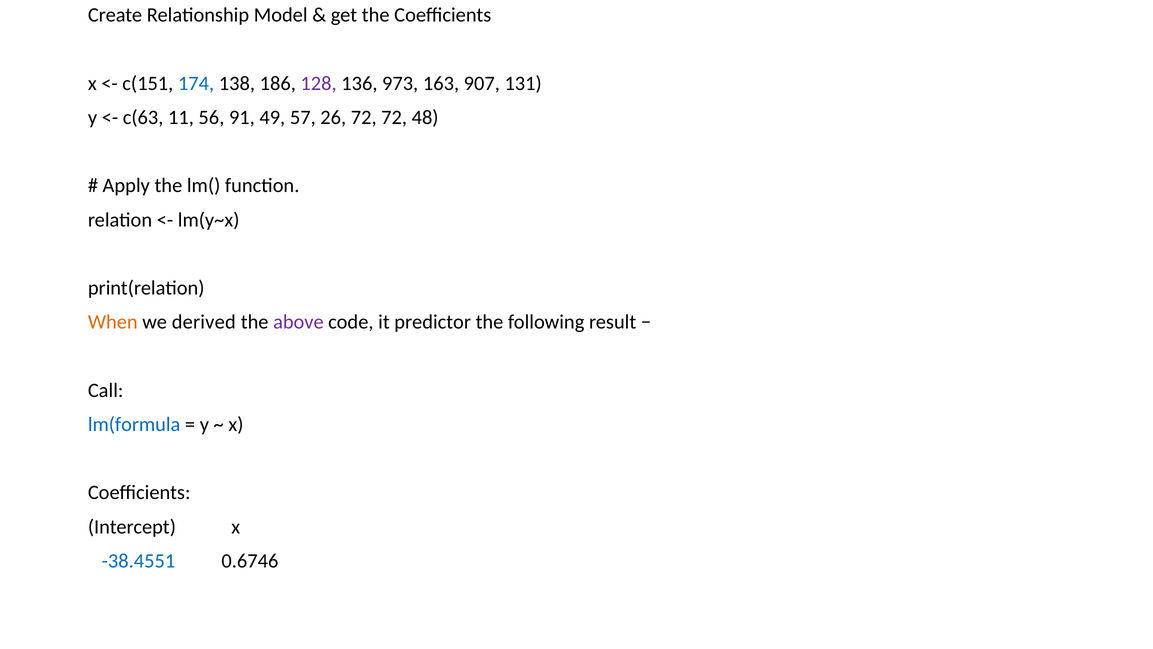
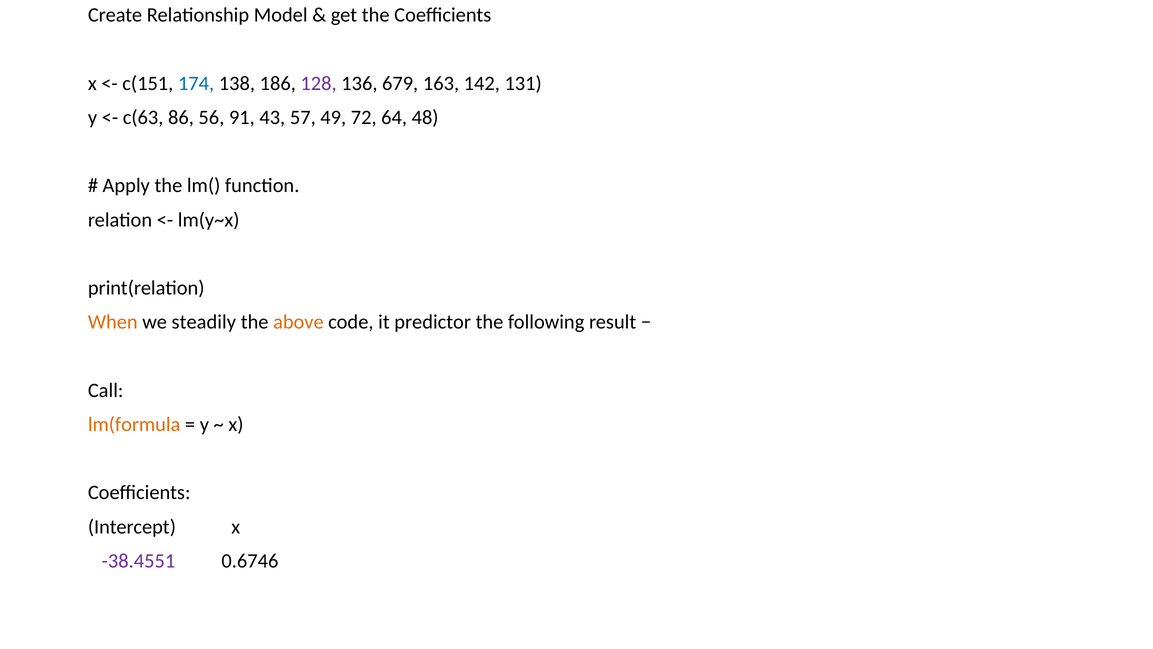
973: 973 -> 679 (400, 83)
907: 907 -> 142 (482, 83)
11: 11 -> 86 (181, 117)
49: 49 -> 43 (272, 117)
26: 26 -> 49 (333, 117)
72 72: 72 -> 64 (394, 117)
derived: derived -> steadily (204, 322)
above colour: purple -> orange (298, 322)
lm(formula colour: blue -> orange (134, 424)
-38.4551 colour: blue -> purple (138, 560)
